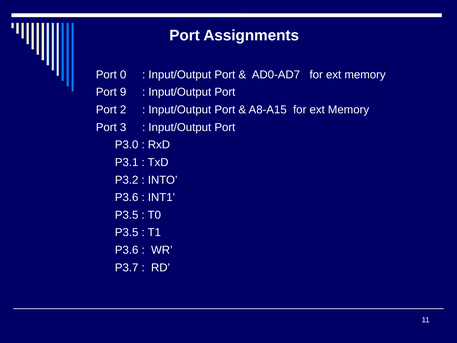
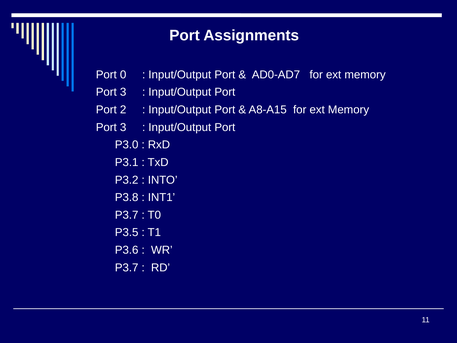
9: 9 -> 3 (123, 92)
P3.6: P3.6 -> P3.8 (127, 197)
P3.5: P3.5 -> P3.7 (127, 215)
